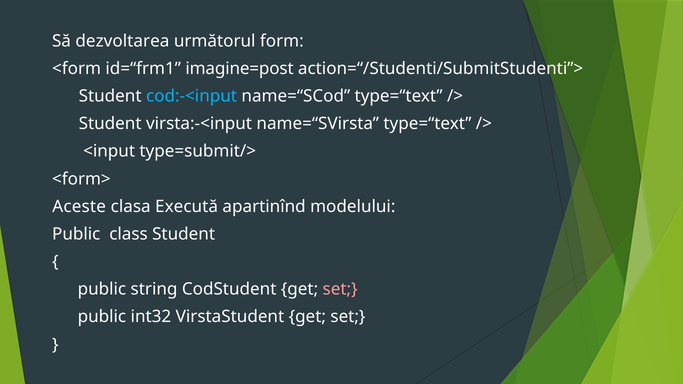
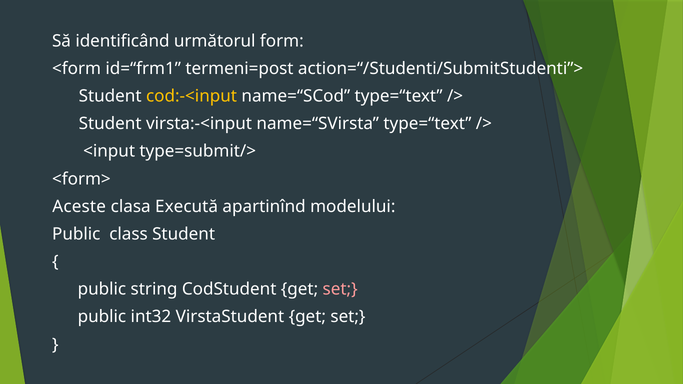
dezvoltarea: dezvoltarea -> identificând (122, 41)
imagine=post: imagine=post -> termeni=post (239, 69)
cod:-<input colour: light blue -> yellow (192, 96)
